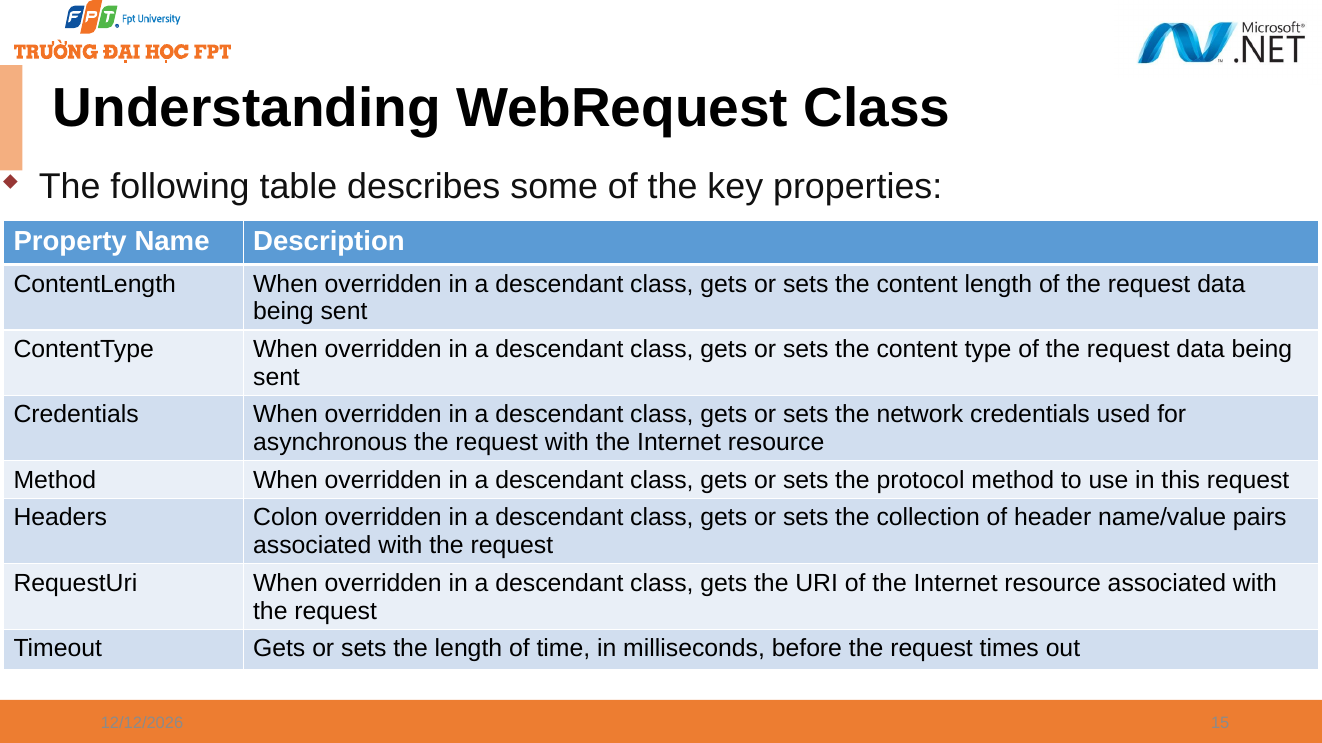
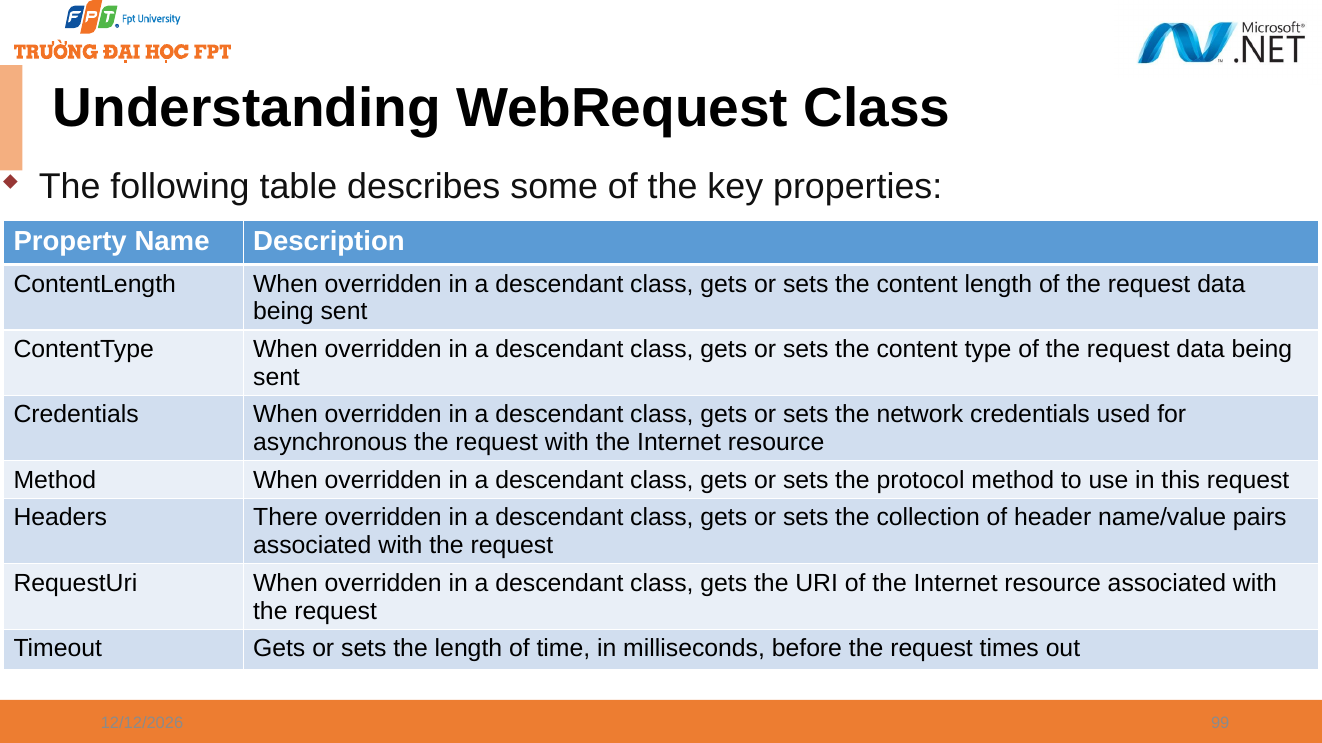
Colon: Colon -> There (286, 518)
15: 15 -> 99 (1220, 724)
